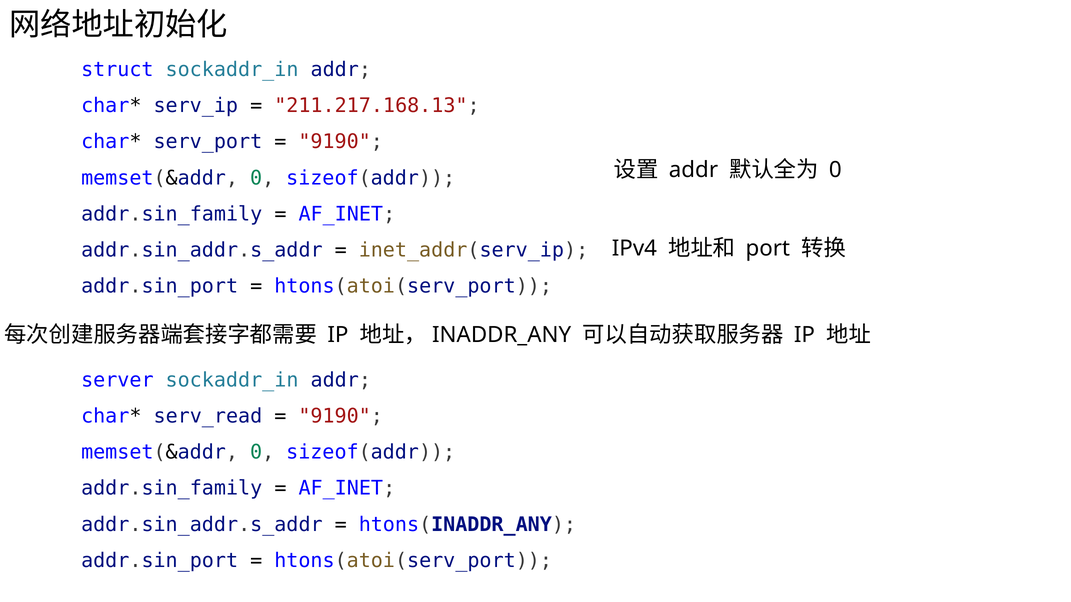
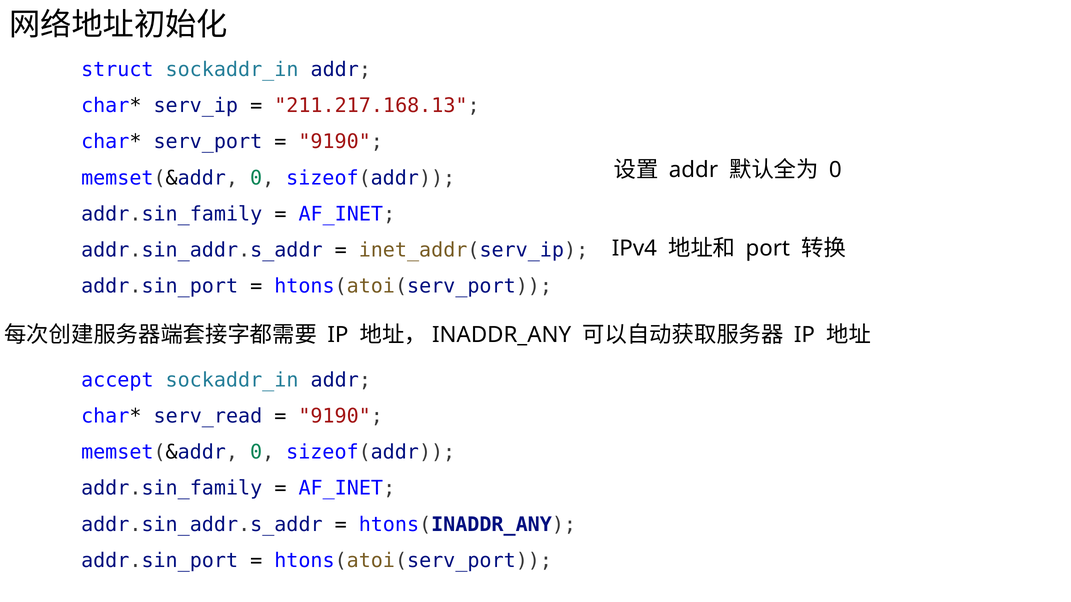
server: server -> accept (117, 380)
